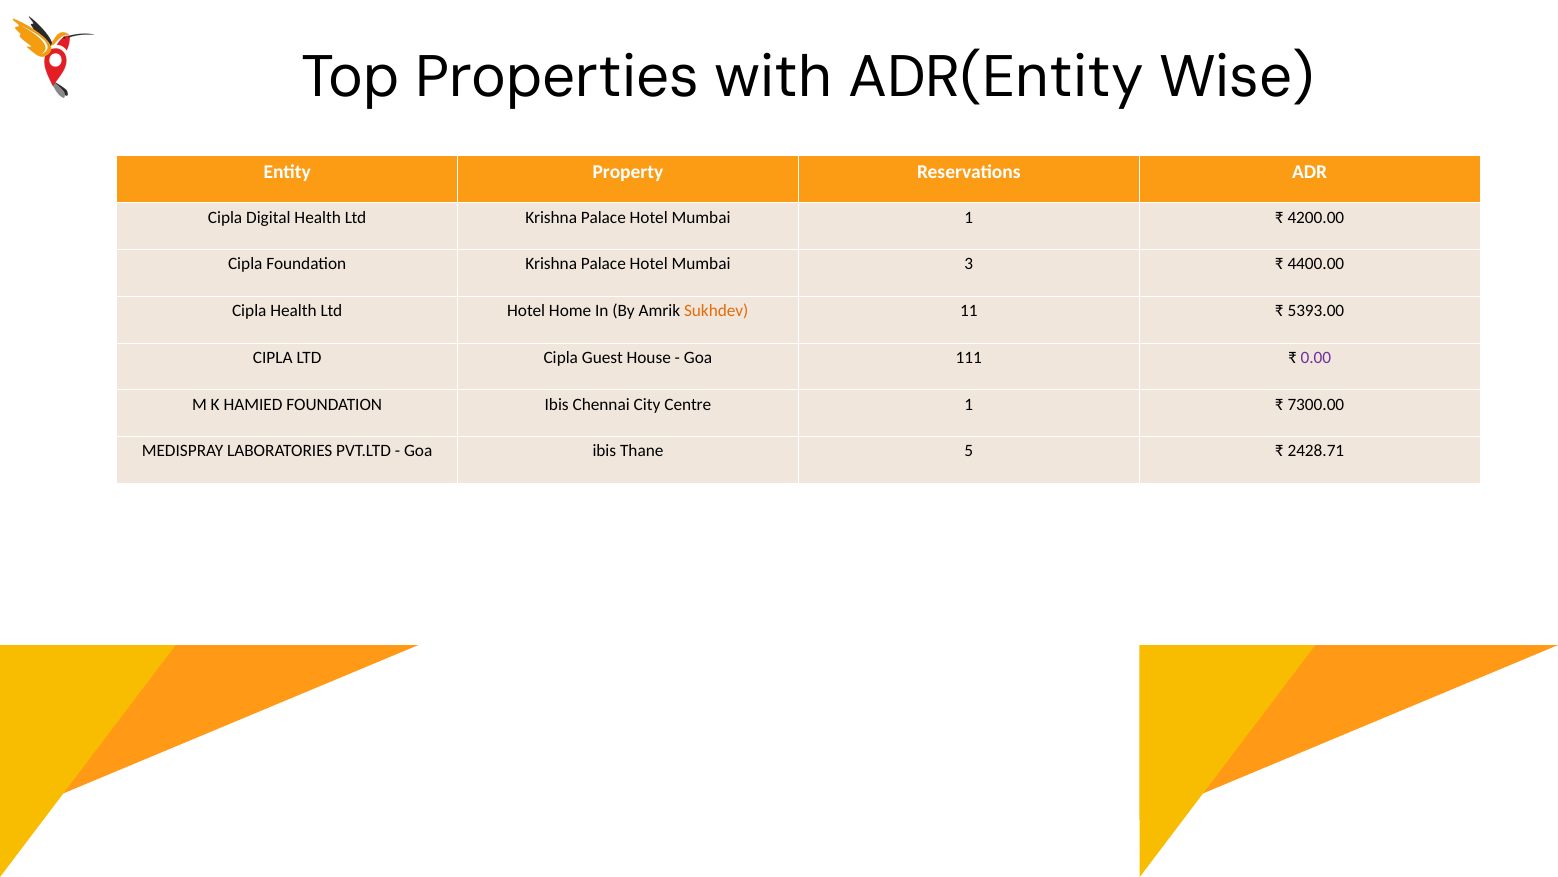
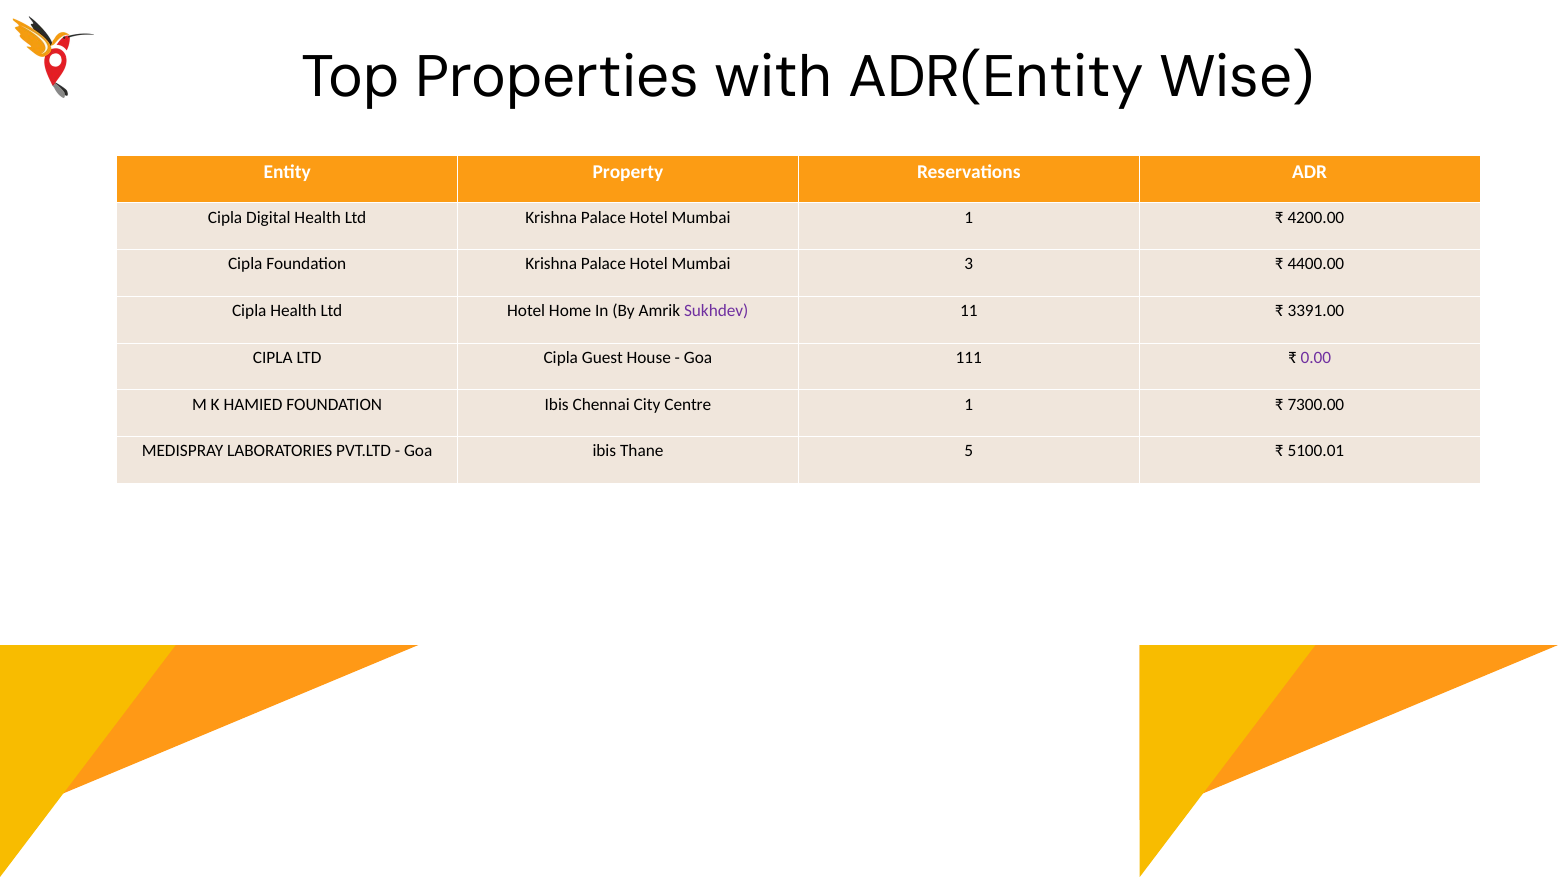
Sukhdev colour: orange -> purple (716, 311)
5393.00: 5393.00 -> 3391.00 (1316, 311)
2428.71: 2428.71 -> 5100.01 (1316, 451)
